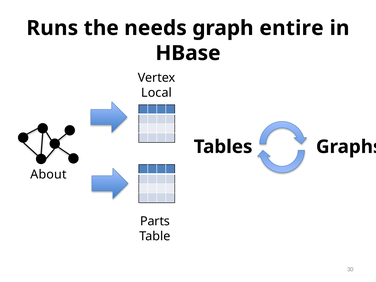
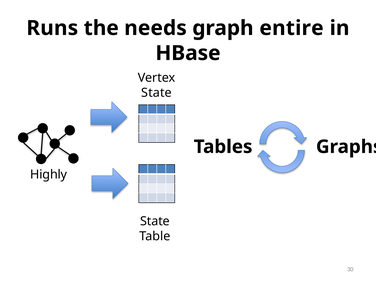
Local: Local -> State (157, 93)
About: About -> Highly (49, 175)
Parts: Parts -> State (155, 221)
